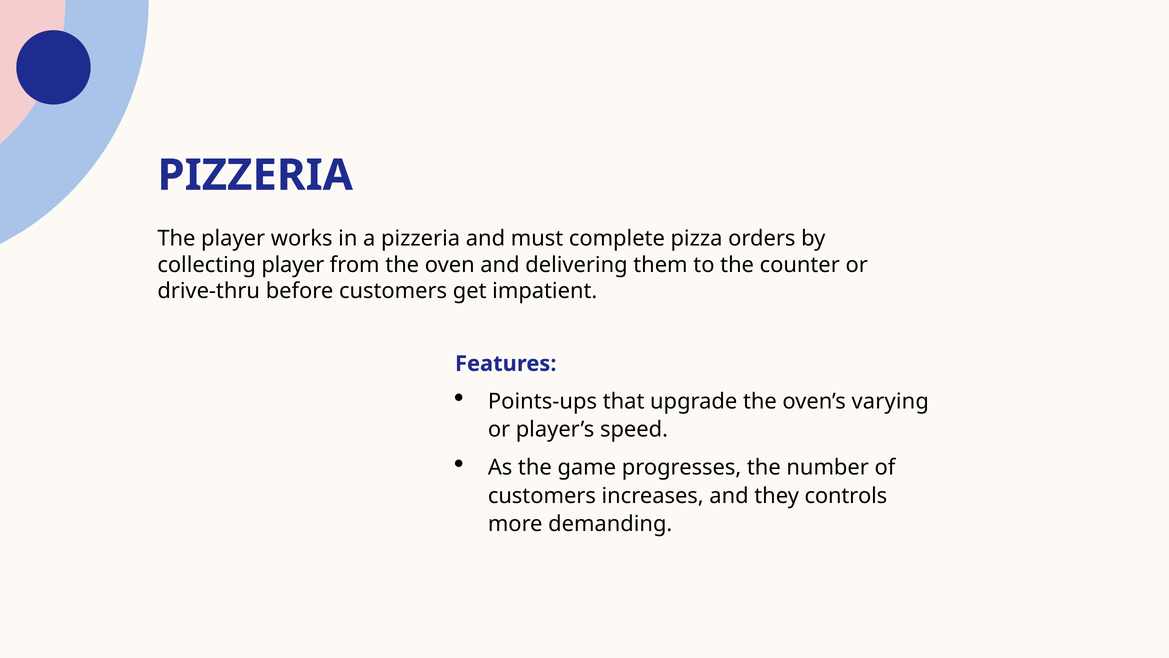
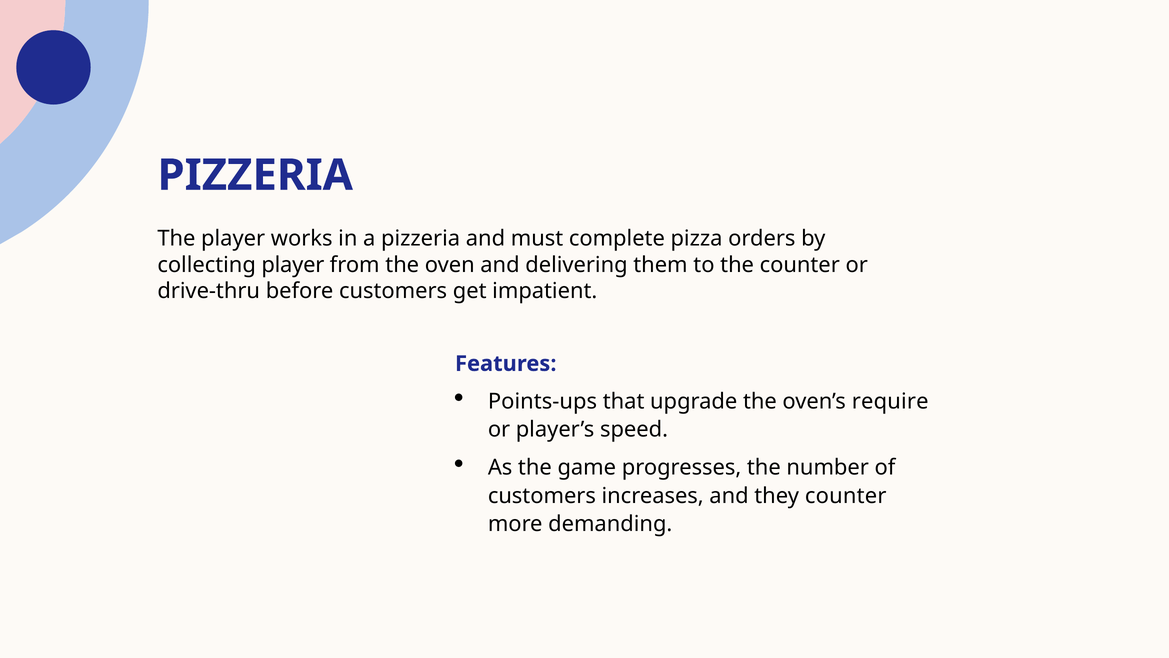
varying: varying -> require (890, 401)
they controls: controls -> counter (846, 495)
